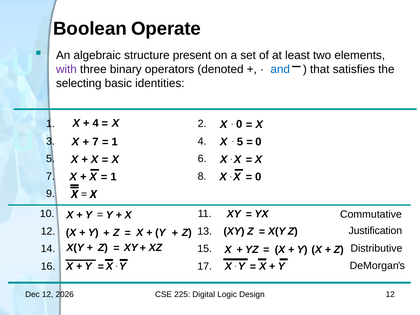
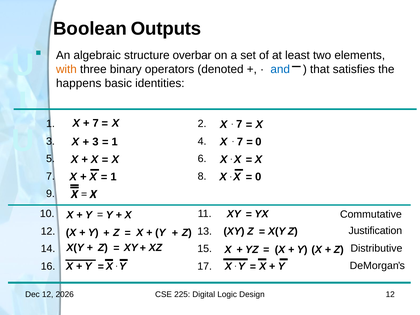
Operate: Operate -> Outputs (166, 29)
present: present -> overbar (192, 55)
with colour: purple -> orange (66, 69)
selecting: selecting -> happens (79, 83)
4: 4 -> 7 (96, 123)
0: 0 -> 7 (239, 124)
X 7: 7 -> 3 (95, 142)
5: 5 -> 7 (240, 142)
